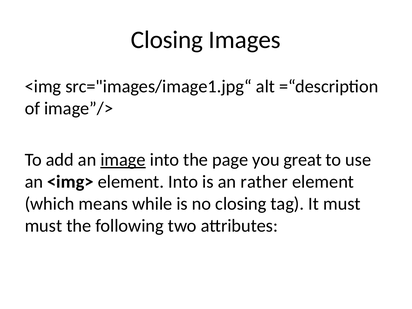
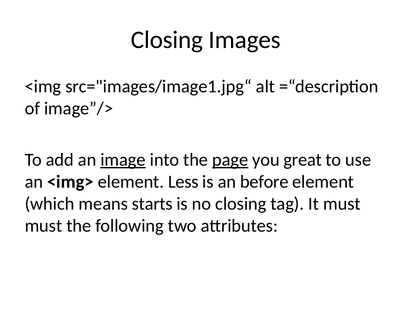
page underline: none -> present (230, 160)
element Into: Into -> Less (183, 182)
rather: rather -> before (264, 182)
while: while -> starts (152, 204)
